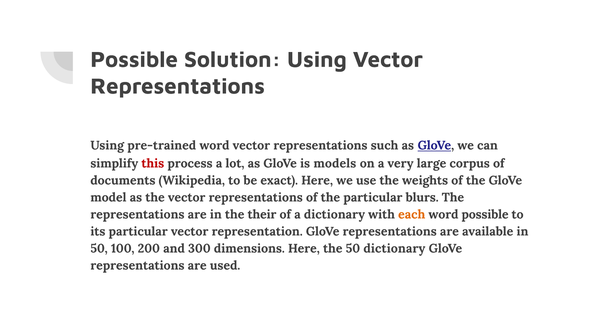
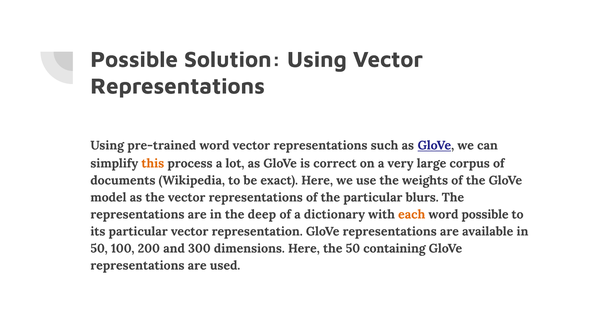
this colour: red -> orange (153, 163)
models: models -> correct (335, 163)
their: their -> deep (262, 214)
50 dictionary: dictionary -> containing (394, 248)
